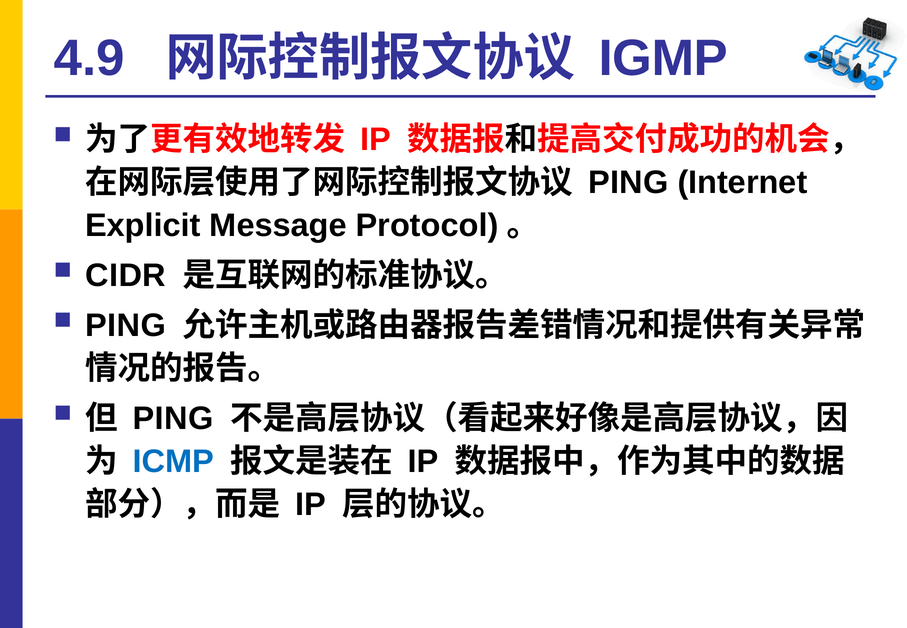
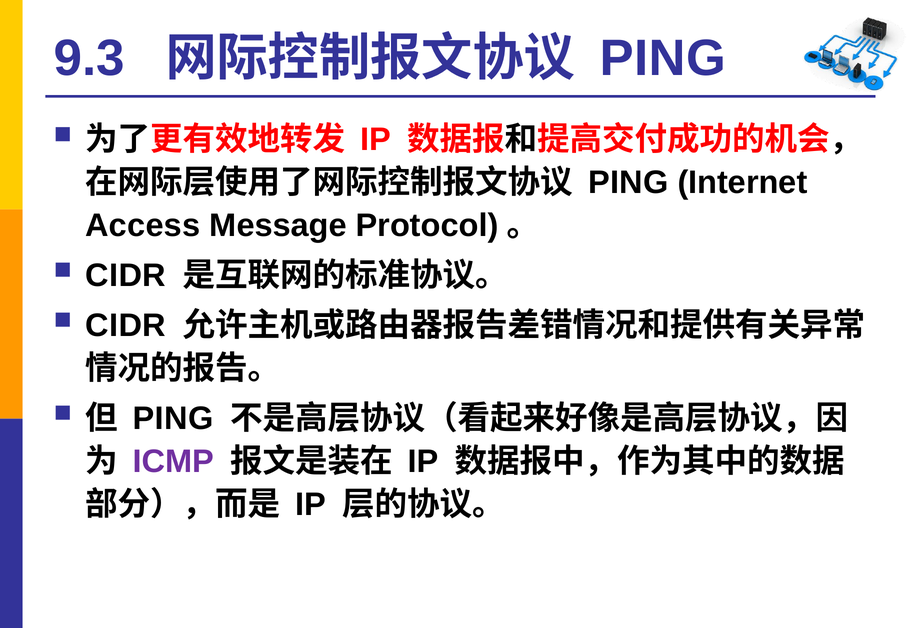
4.9: 4.9 -> 9.3 (89, 58)
IGMP: IGMP -> PING (663, 58)
Explicit: Explicit -> Access (143, 225)
PING: PING -> CIDR (126, 325)
ICMP colour: blue -> purple (173, 461)
